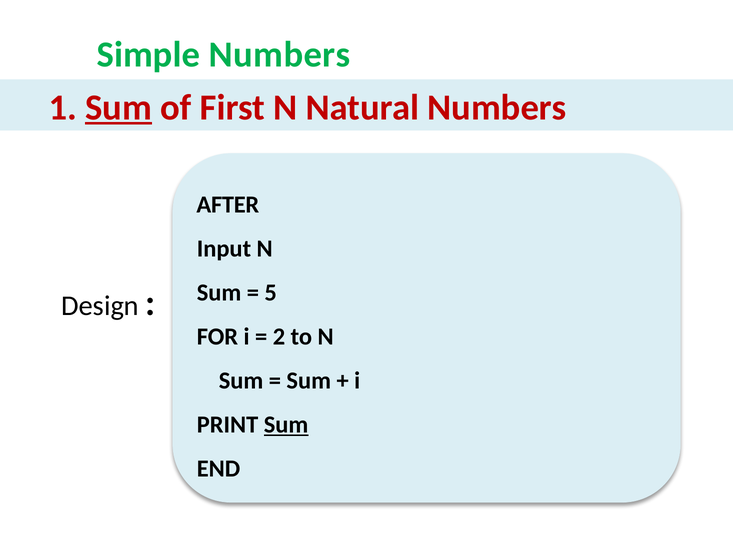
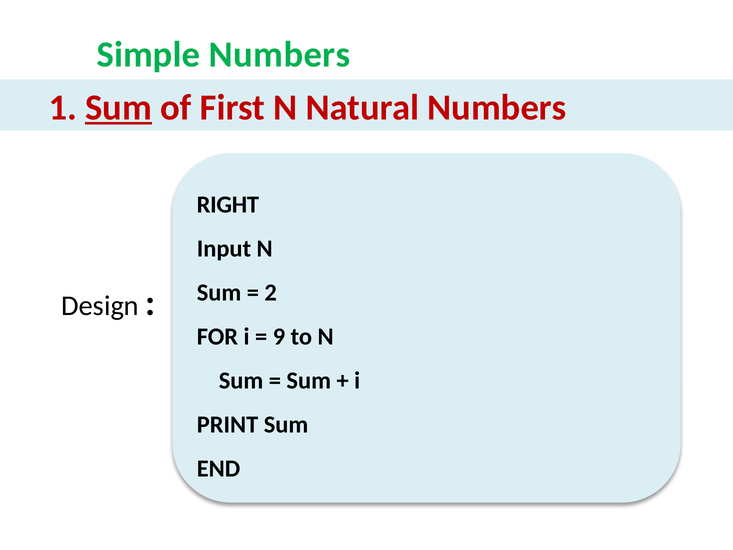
AFTER: AFTER -> RIGHT (228, 205)
5: 5 -> 2 (271, 293)
2: 2 -> 9 (279, 337)
Sum underline: present -> none (286, 425)
